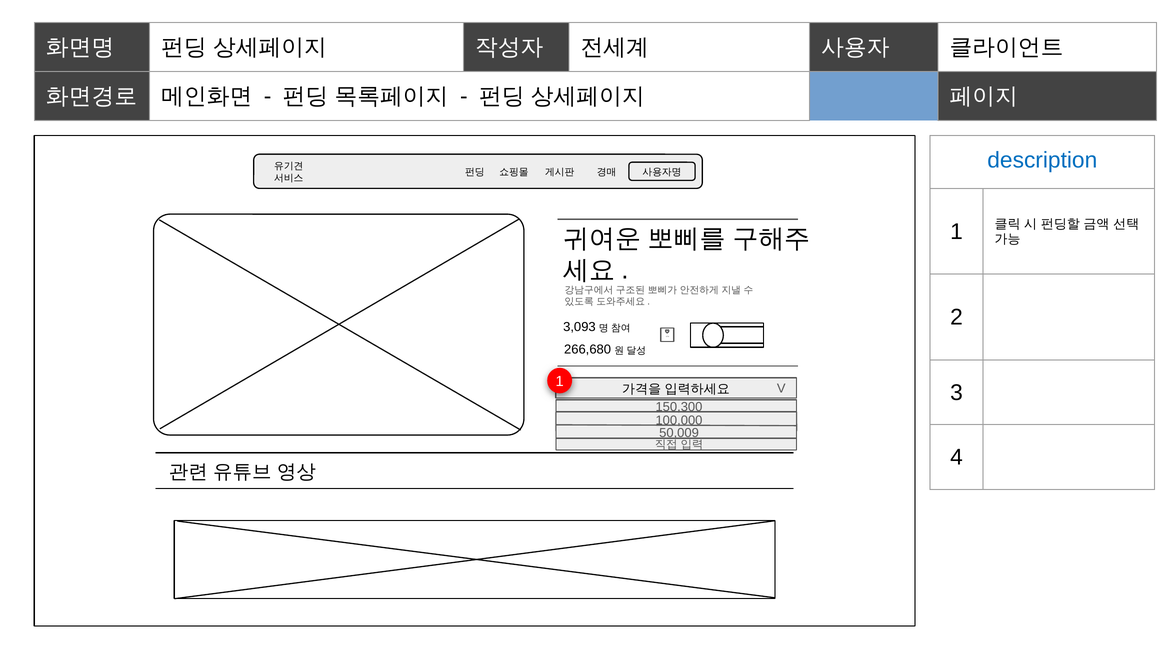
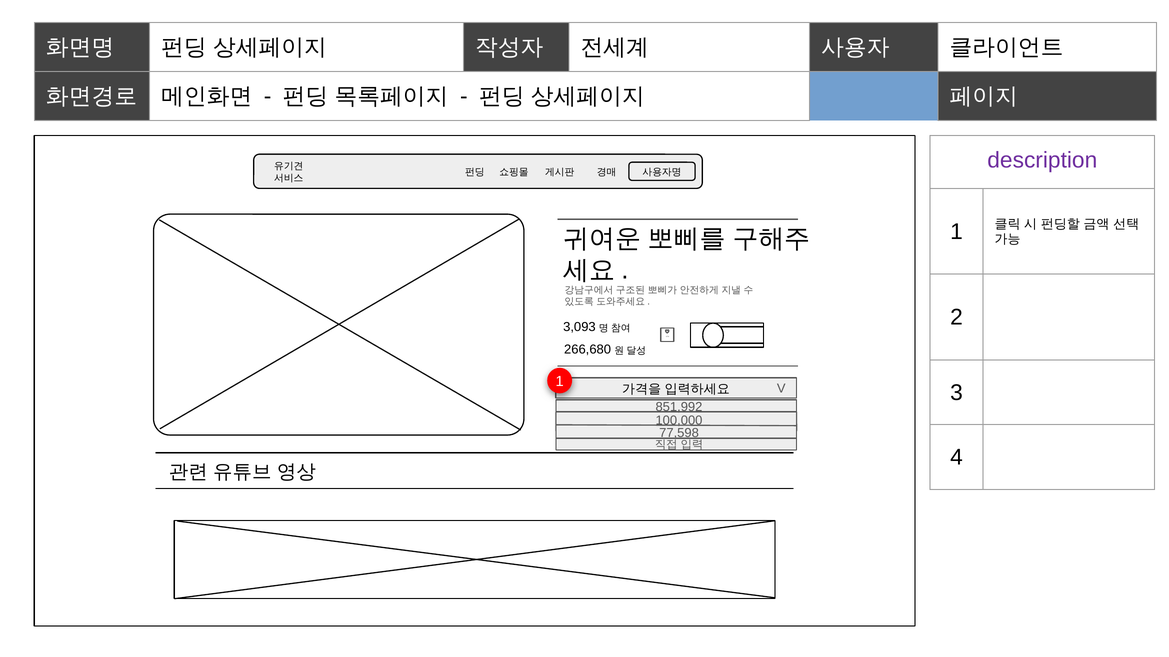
description colour: blue -> purple (1042, 160)
150,300: 150,300 -> 851,992 (679, 407)
50,009: 50,009 -> 77,598 (679, 434)
